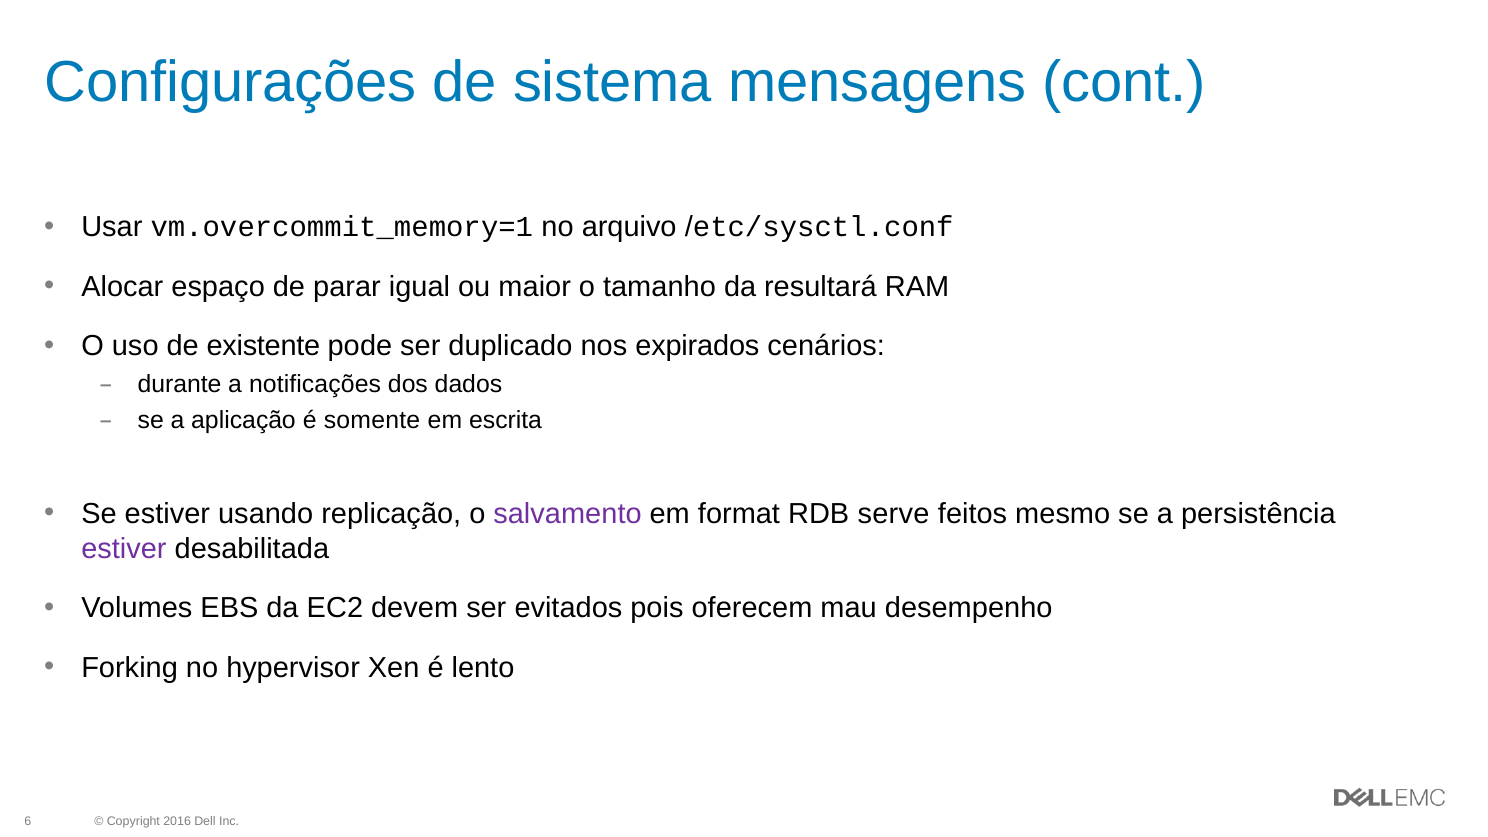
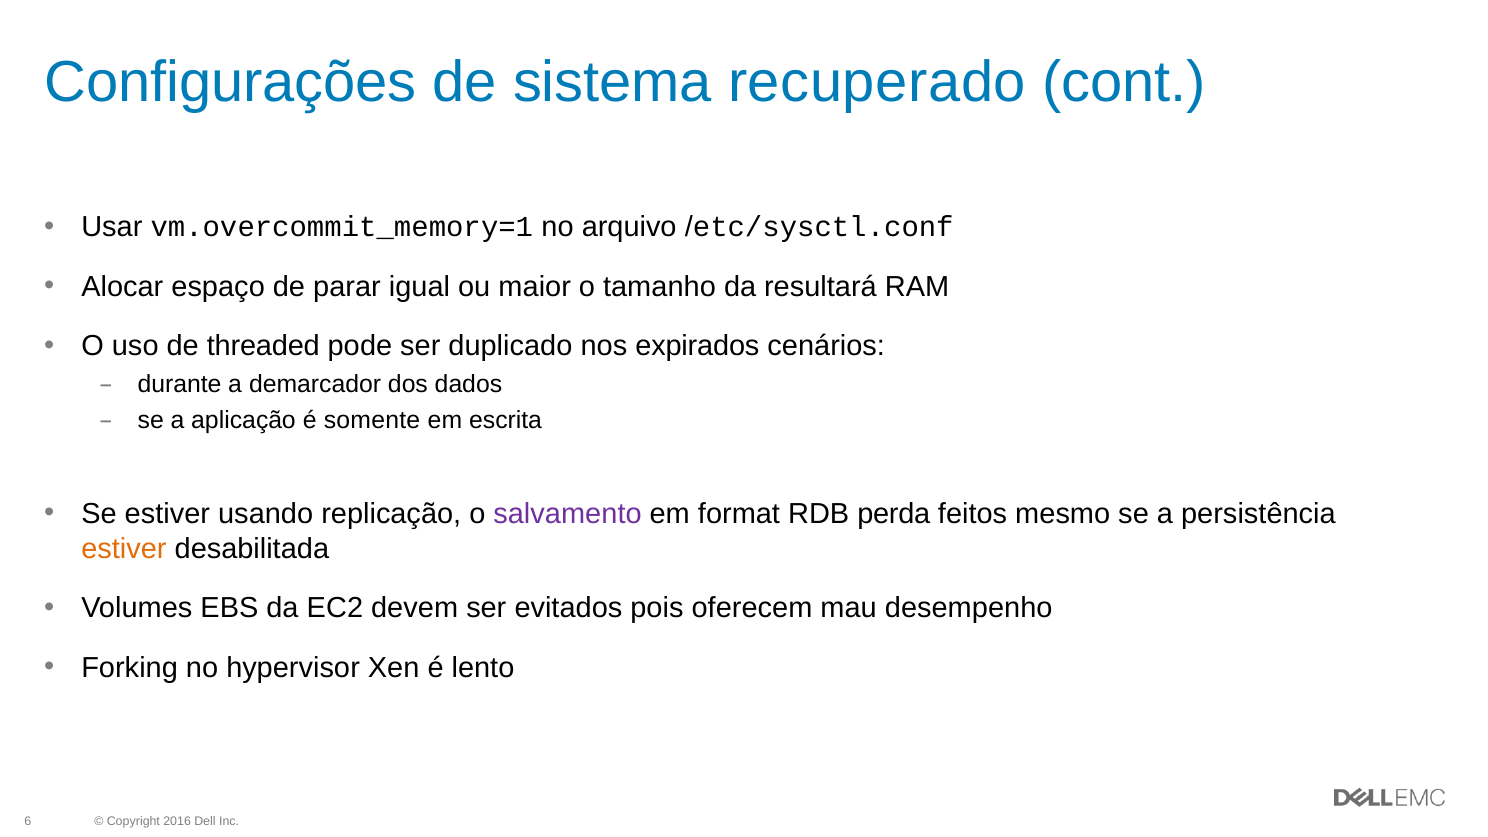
mensagens: mensagens -> recuperado (877, 82)
existente: existente -> threaded (263, 346)
notificações: notificações -> demarcador (315, 385)
serve: serve -> perda (894, 514)
estiver colour: purple -> orange (124, 549)
